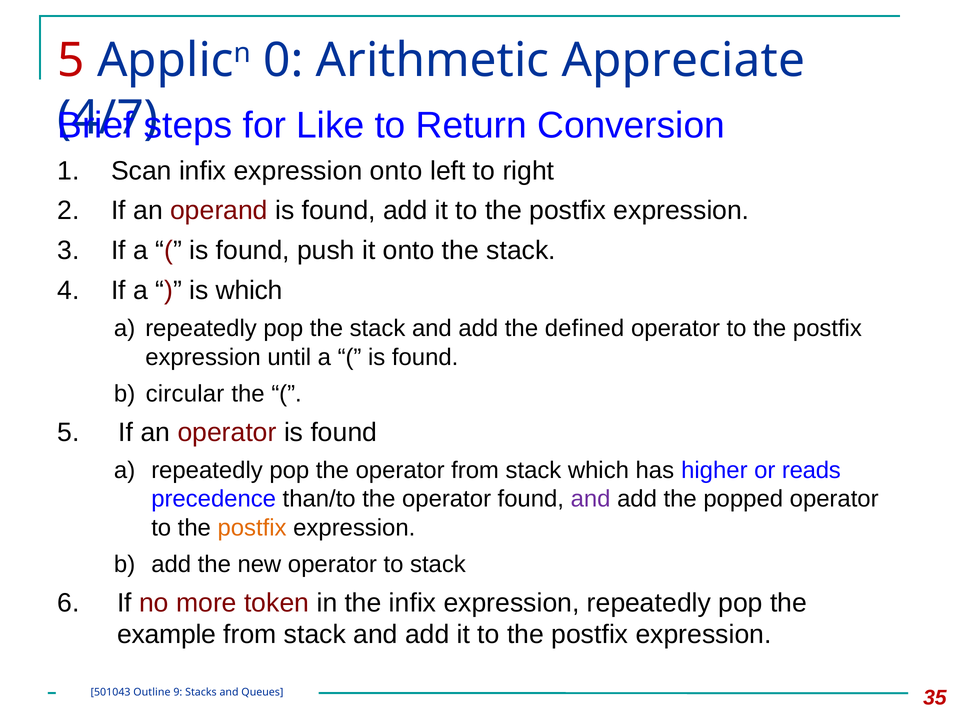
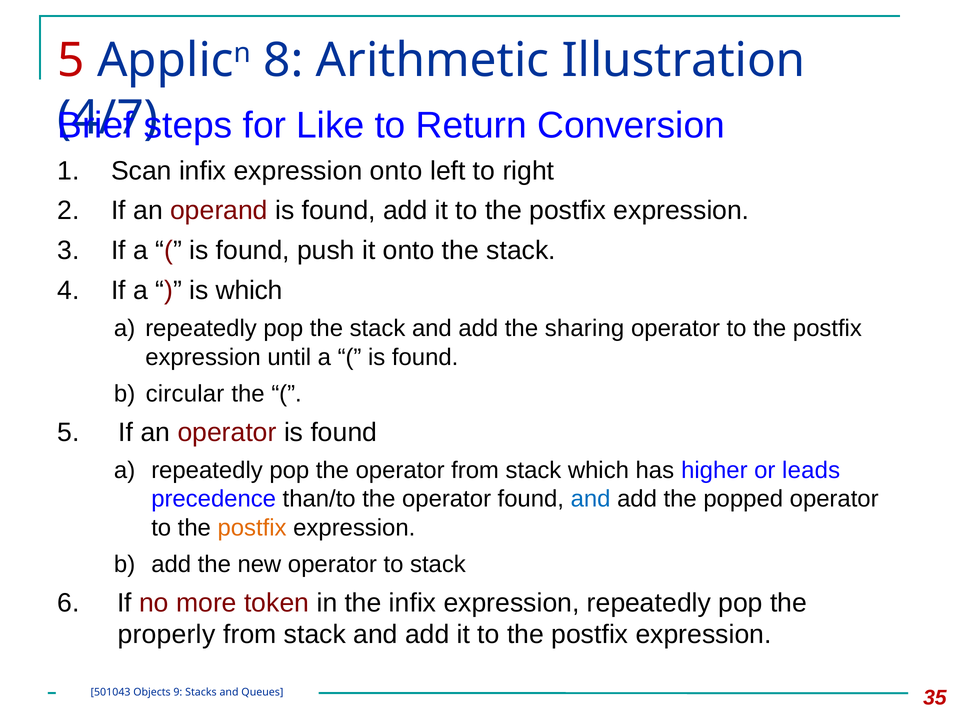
0: 0 -> 8 (283, 61)
Appreciate: Appreciate -> Illustration (684, 61)
defined: defined -> sharing (585, 328)
reads: reads -> leads (811, 470)
and colour: purple -> blue (591, 499)
example: example -> properly (166, 635)
Outline: Outline -> Objects (152, 692)
